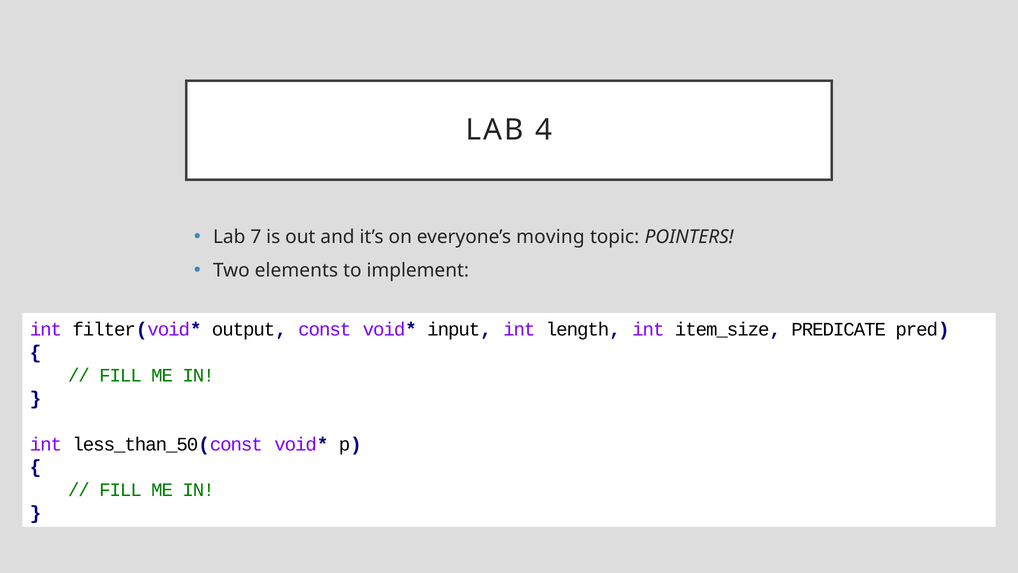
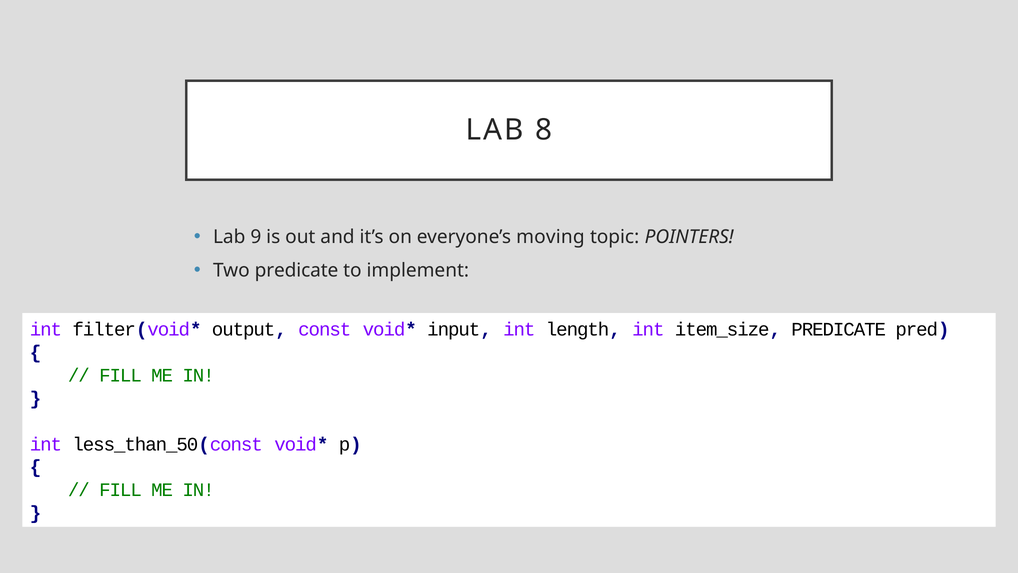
4: 4 -> 8 (544, 130)
7: 7 -> 9 (256, 237)
Two elements: elements -> predicate (297, 270)
